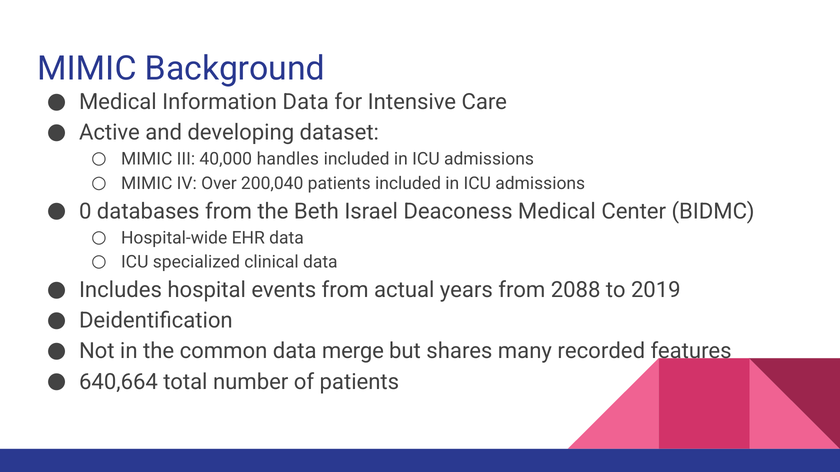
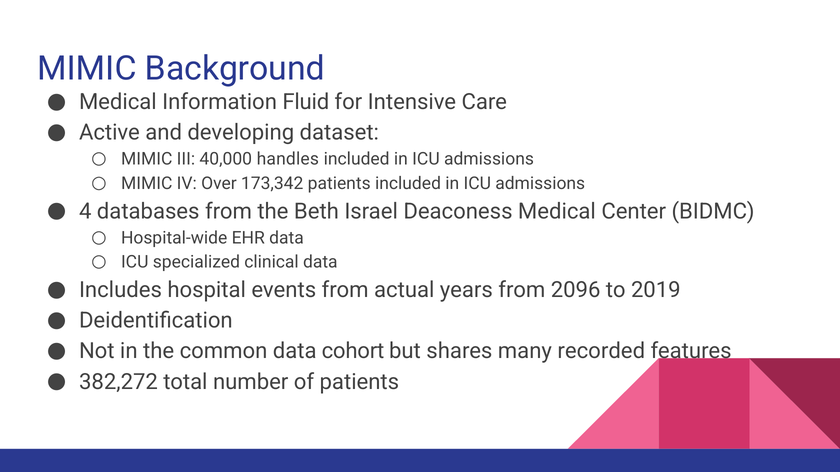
Information Data: Data -> Fluid (306, 102)
200,040: 200,040 -> 173,342 (272, 184)
0: 0 -> 4 (85, 212)
2088: 2088 -> 2096 (576, 290)
merge: merge -> cohort (353, 352)
640,664: 640,664 -> 382,272 (118, 382)
